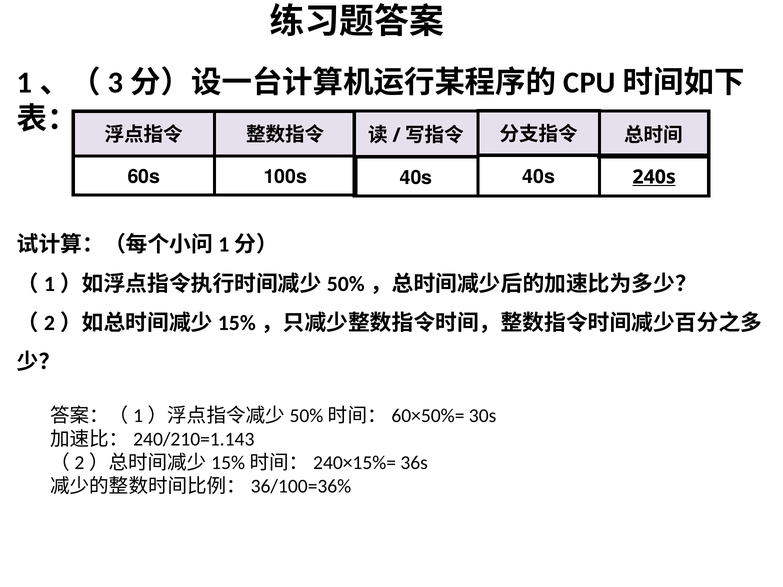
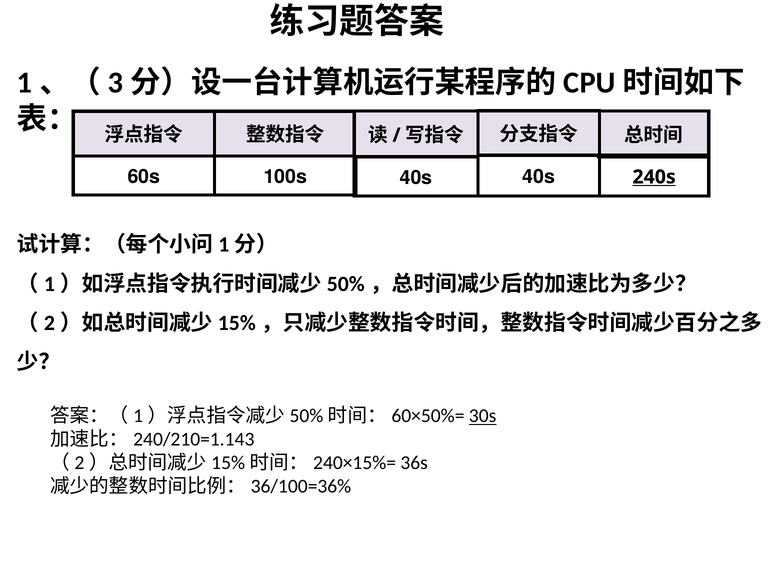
30s underline: none -> present (483, 416)
